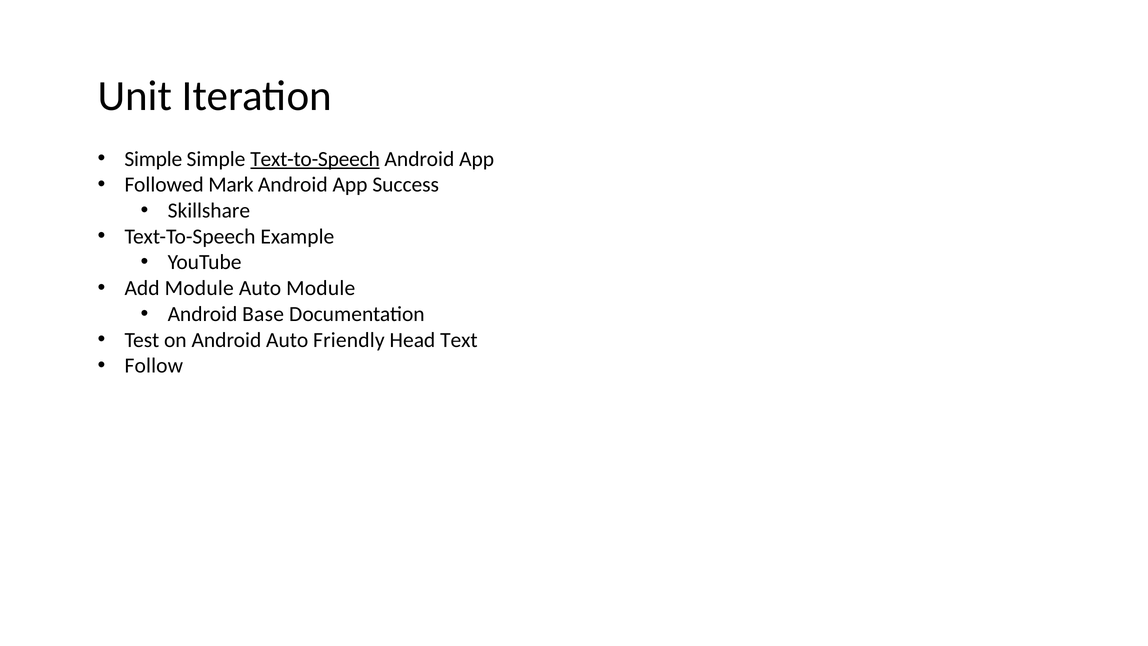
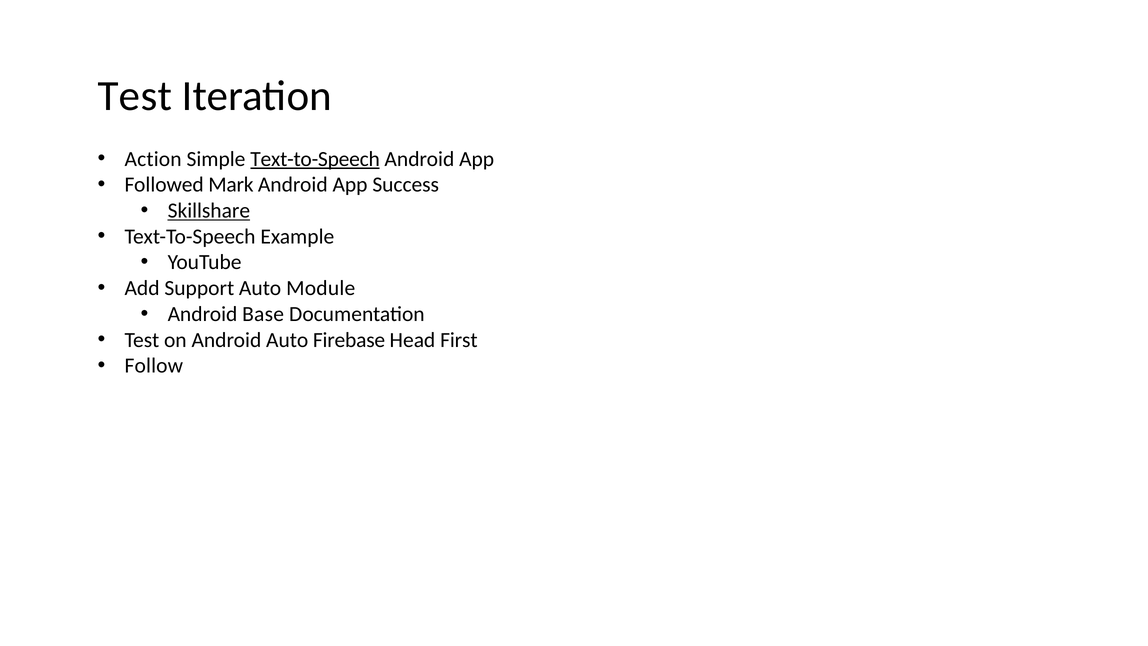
Unit: Unit -> Test (135, 96)
Simple: Simple -> Action (153, 159)
Skillshare underline: none -> present (209, 211)
Add Module: Module -> Support (199, 288)
Friendly: Friendly -> Firebase (349, 340)
Text: Text -> First (459, 340)
